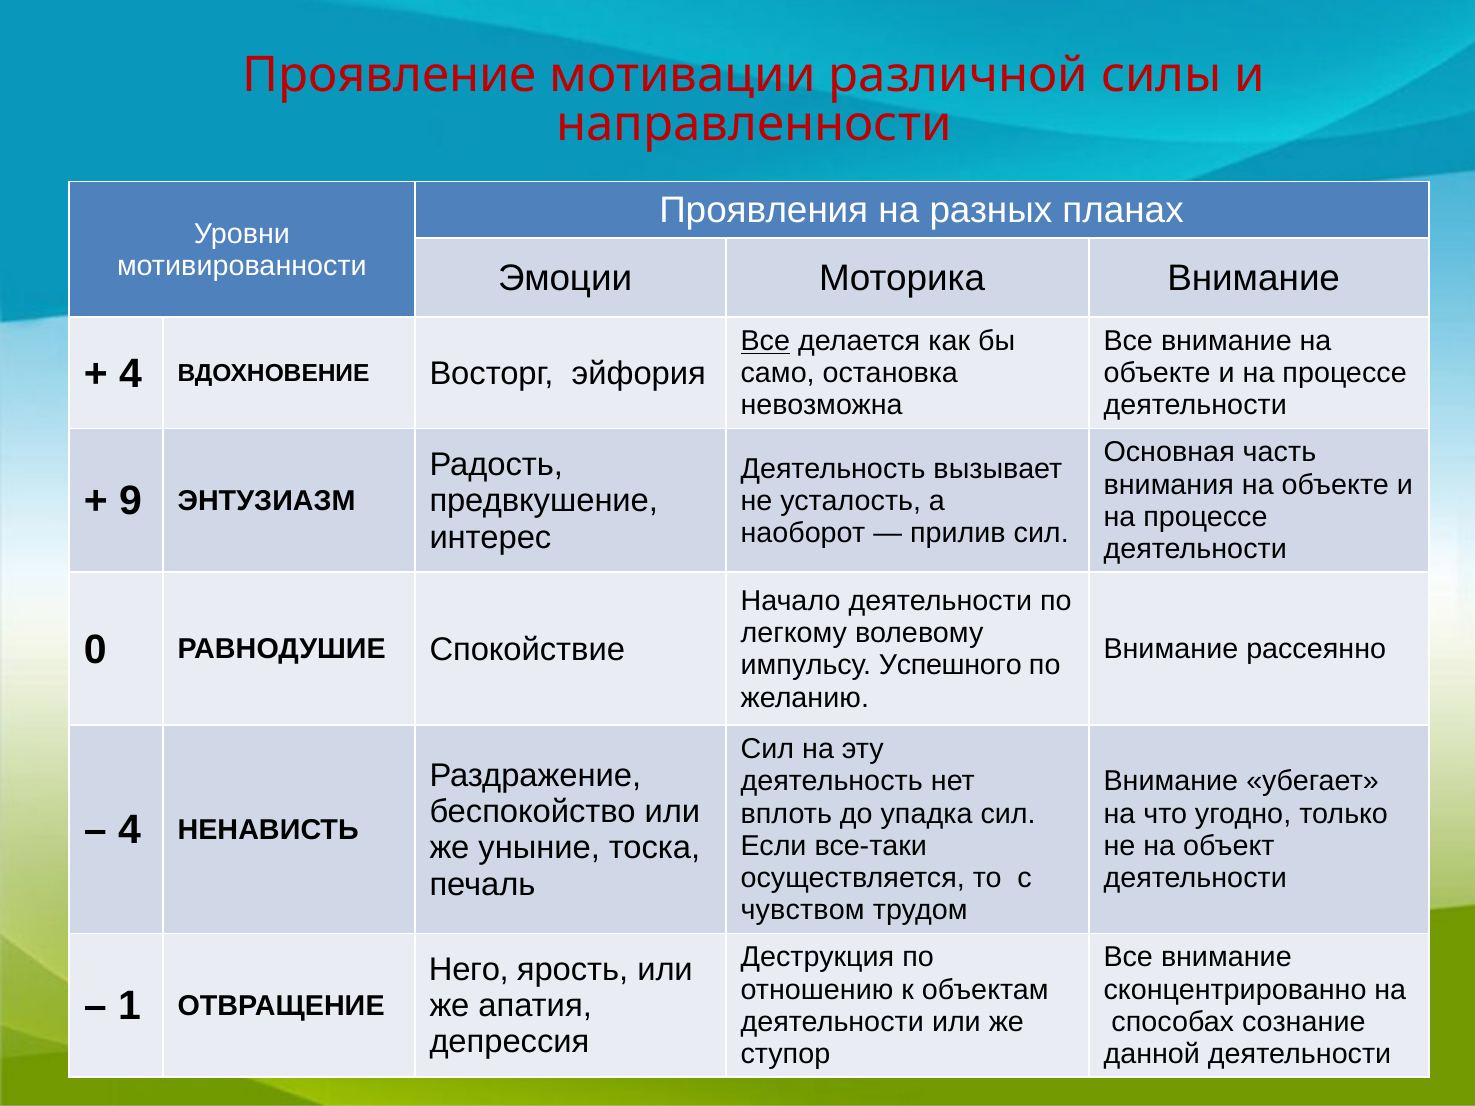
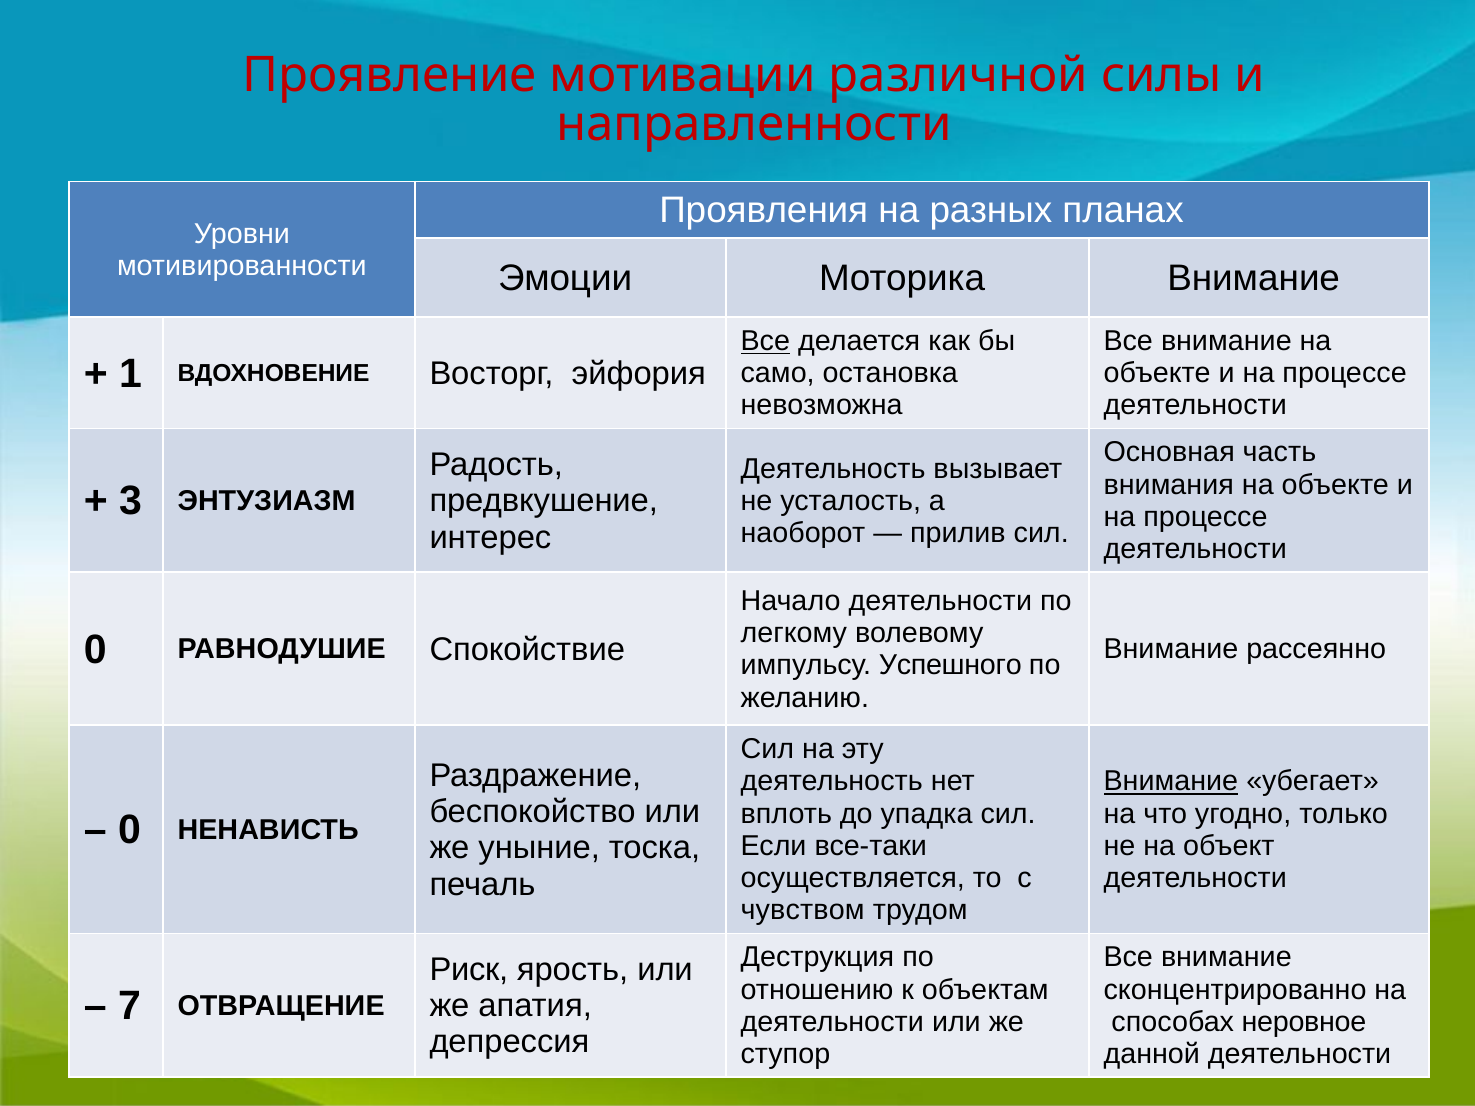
4: 4 -> 1 (130, 374)
9: 9 -> 3 (130, 501)
Внимание underline: none -> present (1171, 782)
4: 4 -> 0 (129, 830)
Него: Него -> Риск (469, 970)
1: 1 -> 7 (129, 1006)
сознание: сознание -> неровное (1304, 1022)
